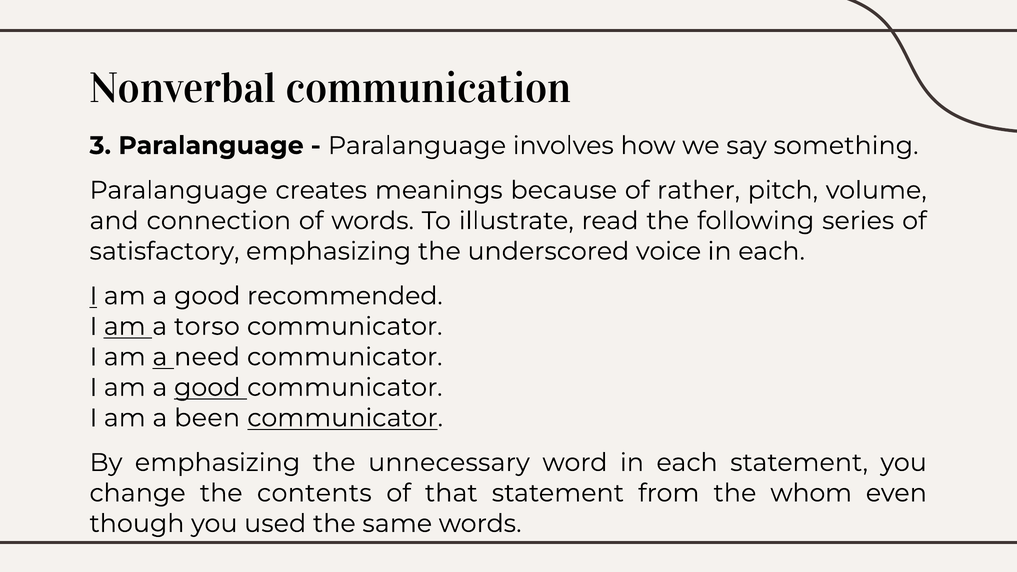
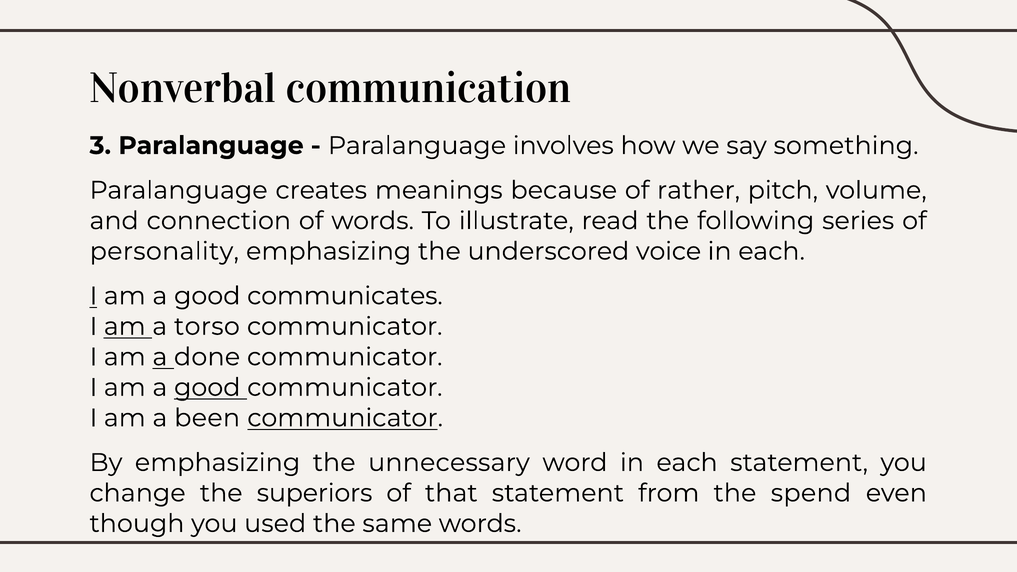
satisfactory: satisfactory -> personality (164, 251)
recommended: recommended -> communicates (345, 296)
need: need -> done (207, 357)
contents: contents -> superiors (315, 493)
whom: whom -> spend (811, 493)
